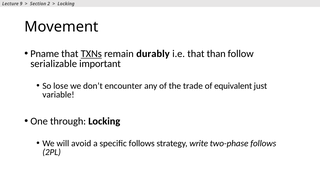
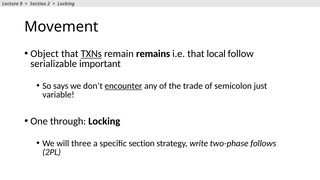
Pname: Pname -> Object (45, 54)
durably: durably -> remains (153, 54)
than: than -> local (216, 54)
lose: lose -> says (61, 86)
encounter underline: none -> present (123, 86)
equivalent: equivalent -> semicolon (233, 86)
avoid: avoid -> three (81, 143)
specific follows: follows -> section (142, 143)
